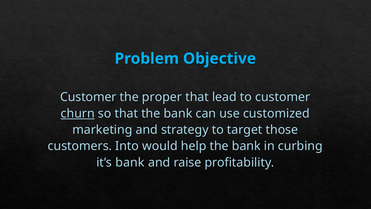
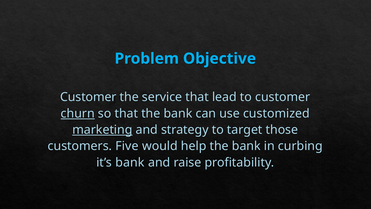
proper: proper -> service (162, 97)
marketing underline: none -> present (102, 130)
Into: Into -> Five (127, 146)
